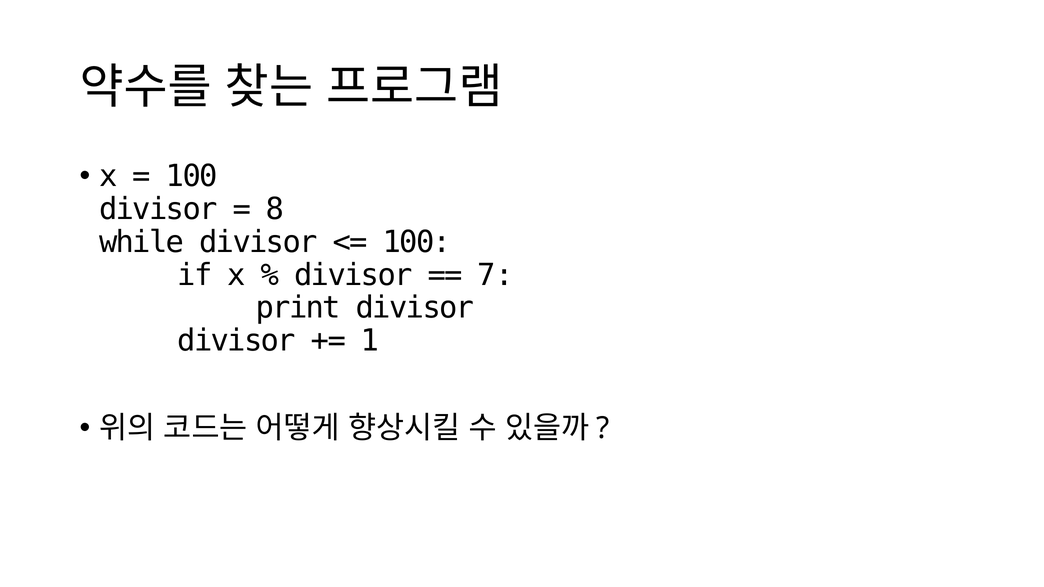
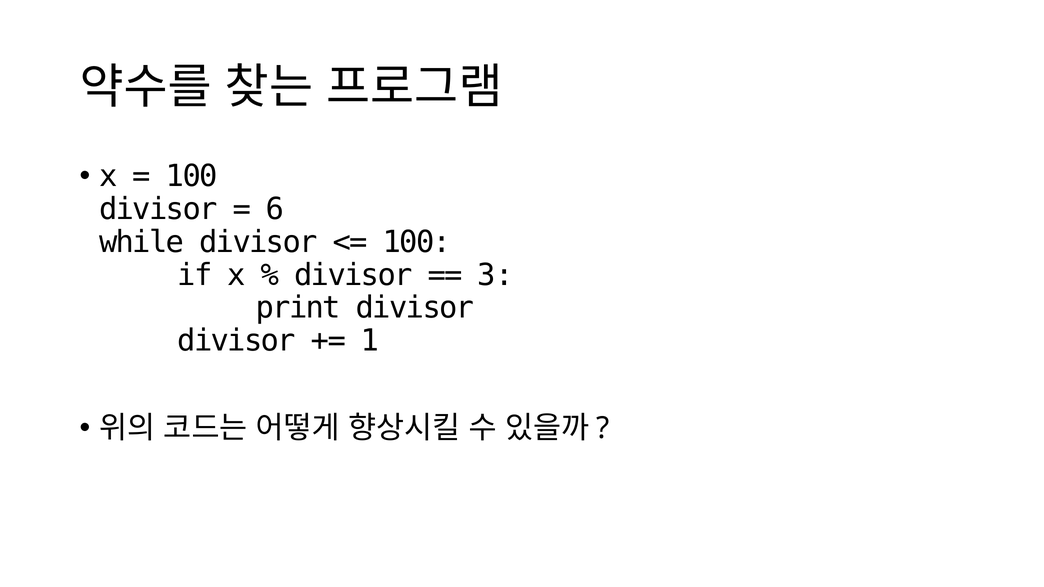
8: 8 -> 6 (275, 209)
7: 7 -> 3 (495, 275)
